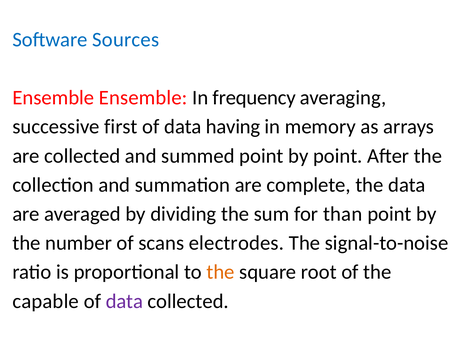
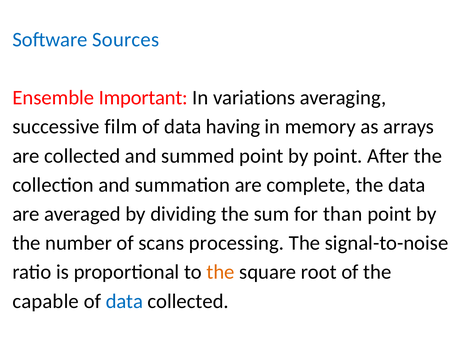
Ensemble Ensemble: Ensemble -> Important (143, 98)
frequency: frequency -> variations (254, 98)
first: first -> film (121, 127)
electrodes: electrodes -> processing (237, 243)
data colour: purple -> blue (124, 301)
